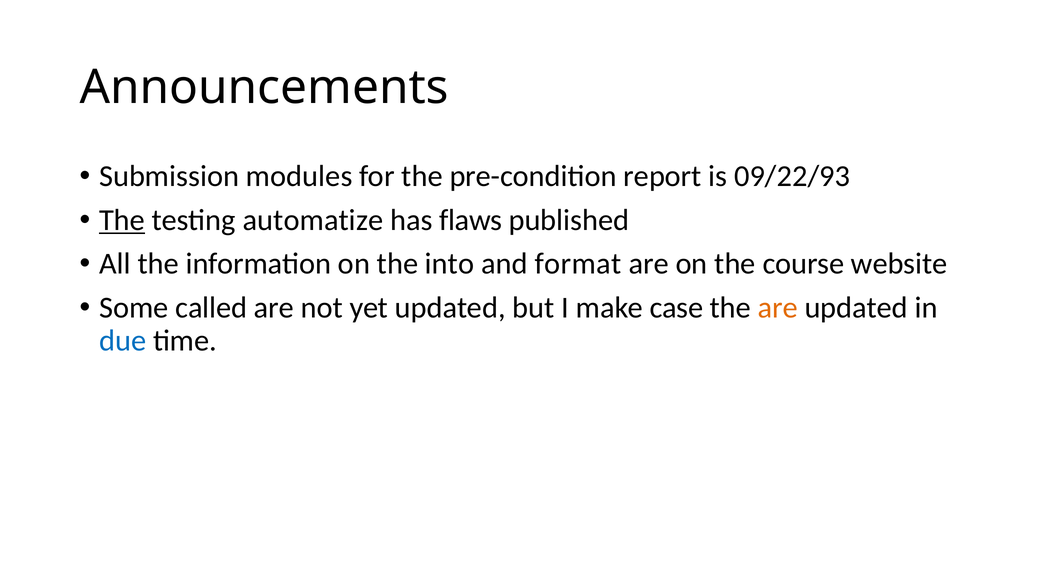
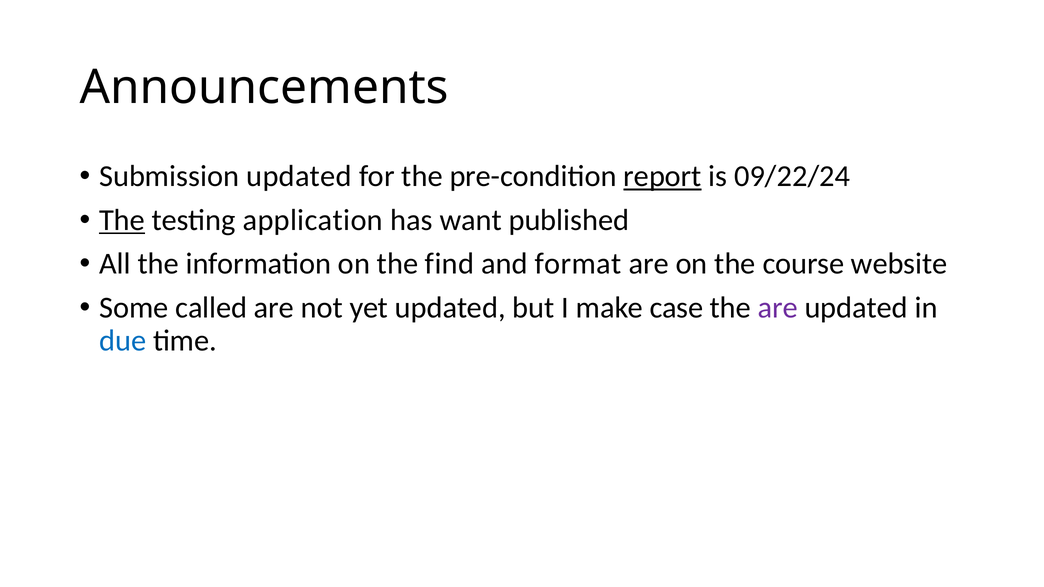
Submission modules: modules -> updated (299, 177)
report underline: none -> present (663, 177)
09/22/93: 09/22/93 -> 09/22/24 (792, 177)
automatize: automatize -> application (313, 220)
flaws: flaws -> want (471, 220)
into: into -> find (449, 264)
are colour: orange -> purple (778, 308)
